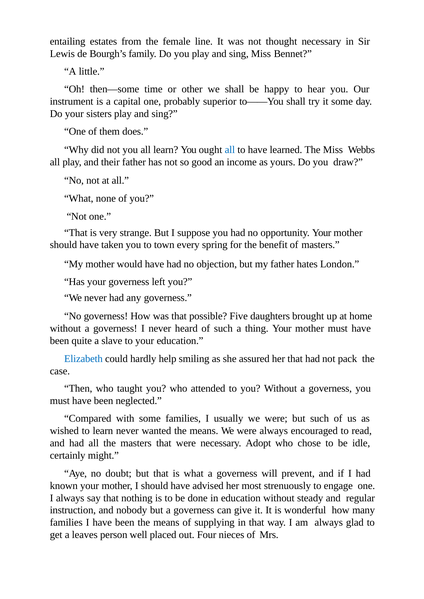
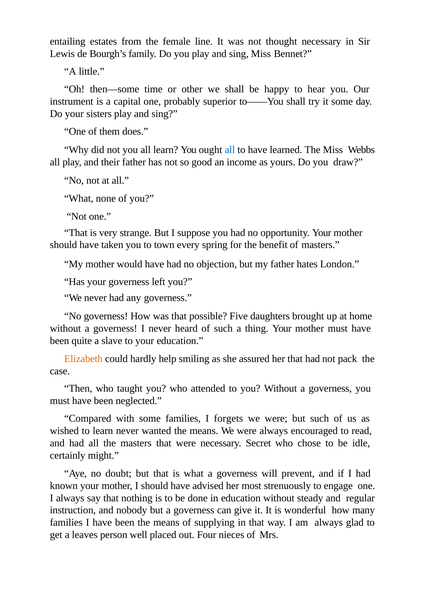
Elizabeth colour: blue -> orange (83, 359)
usually: usually -> forgets (228, 419)
Adopt: Adopt -> Secret (258, 444)
